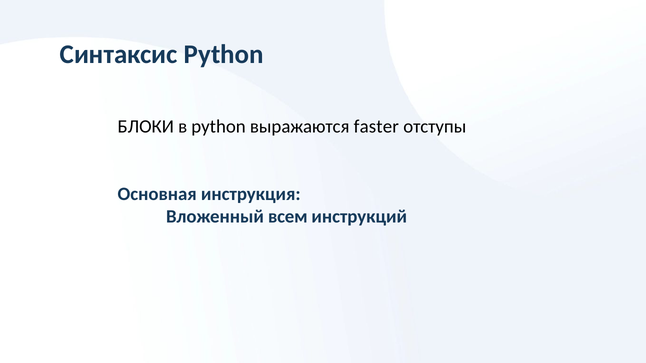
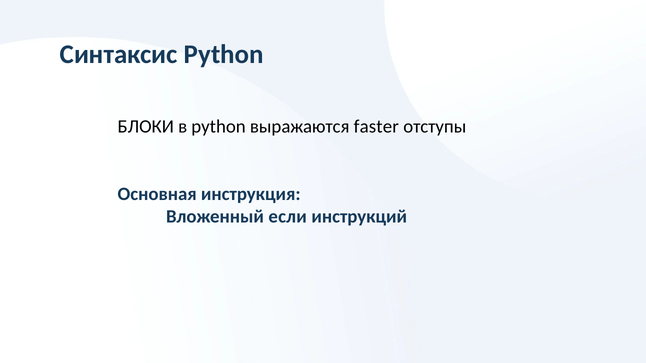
всем: всем -> если (288, 217)
